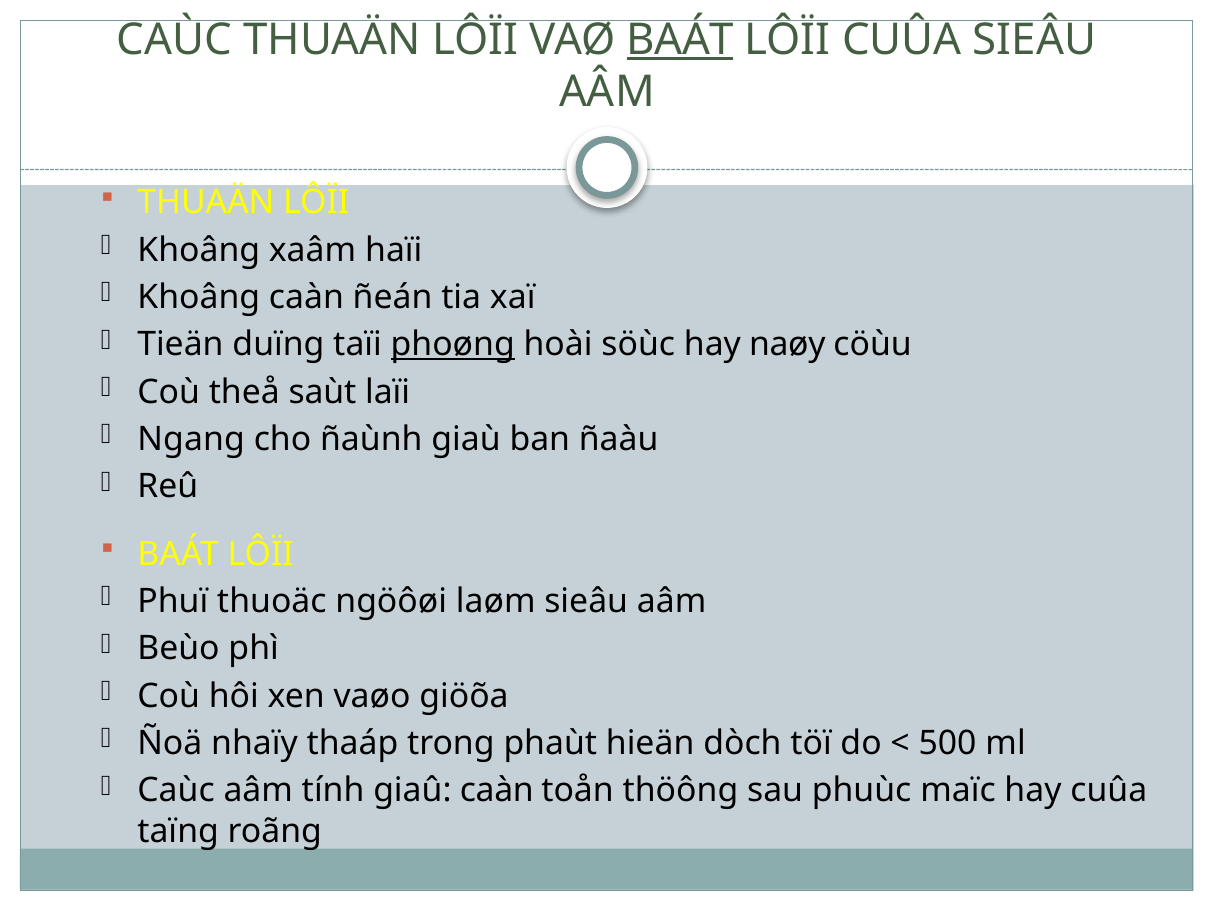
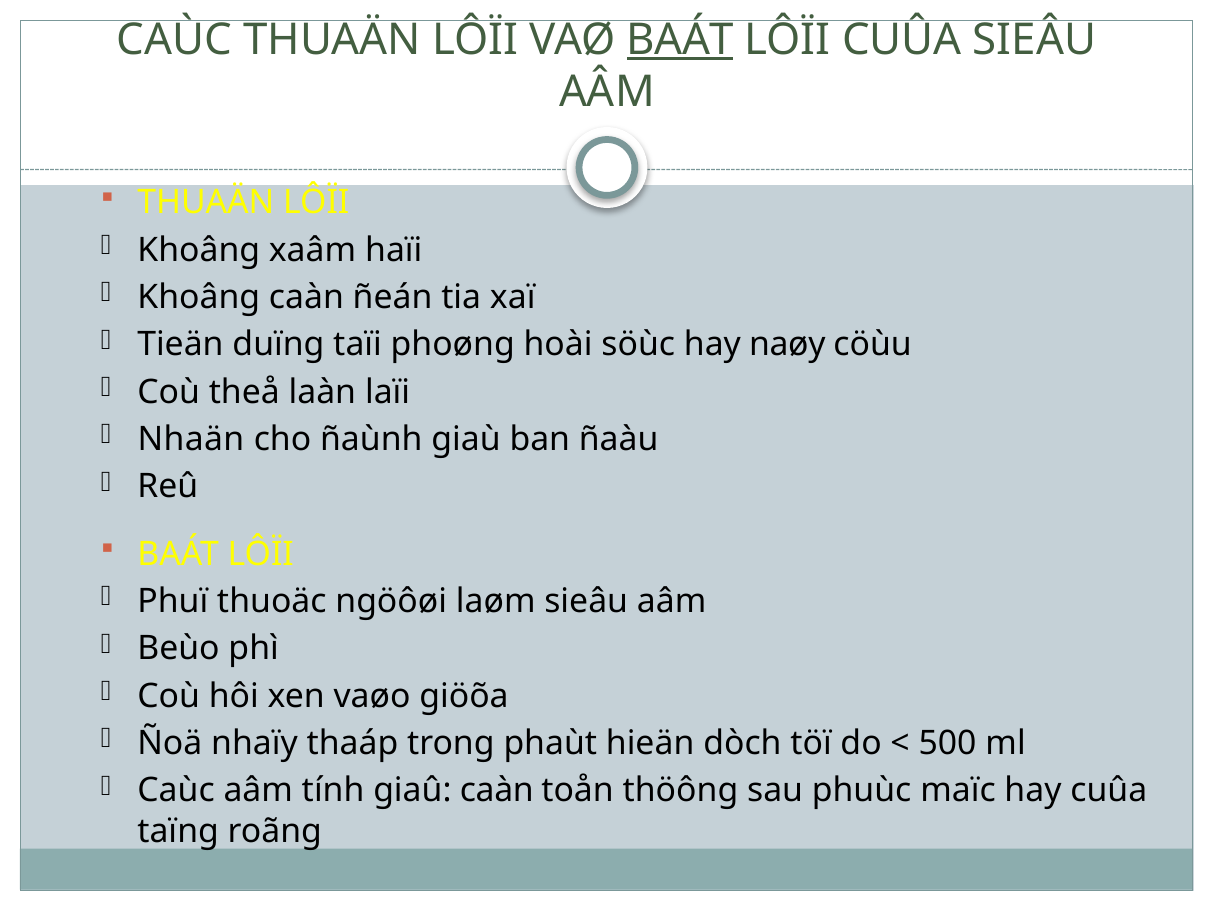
phoøng underline: present -> none (453, 345)
saùt: saùt -> laàn (322, 392)
Ngang: Ngang -> Nhaän (191, 439)
